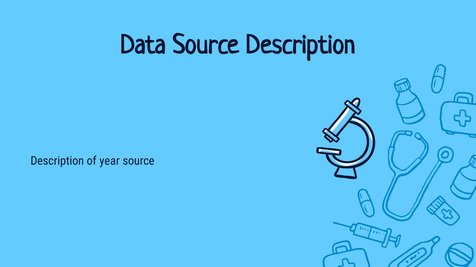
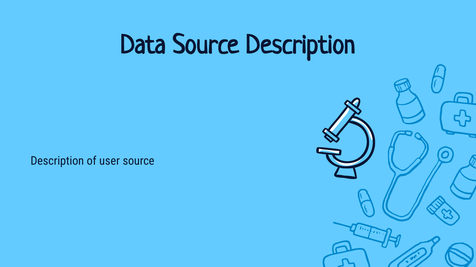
year: year -> user (110, 162)
